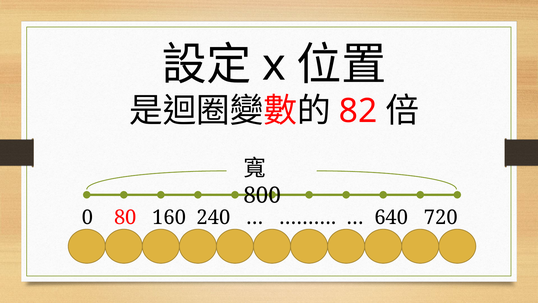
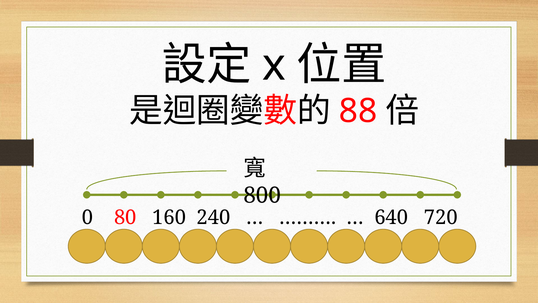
82: 82 -> 88 (358, 111)
